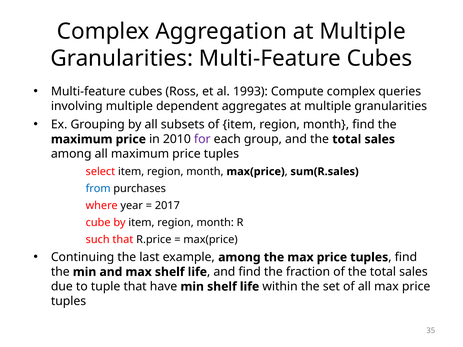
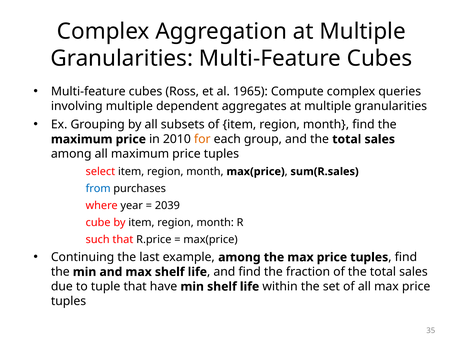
1993: 1993 -> 1965 (250, 92)
for colour: purple -> orange (202, 139)
2017: 2017 -> 2039 (167, 206)
